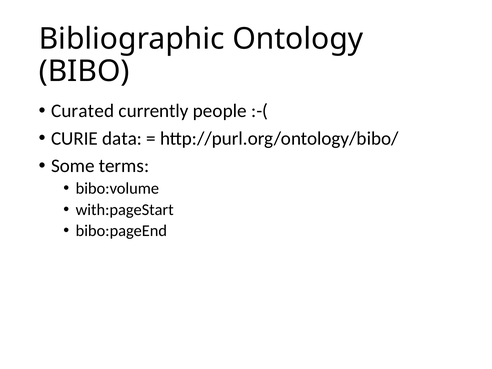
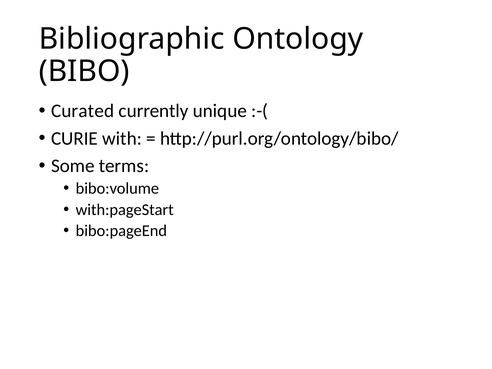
people: people -> unique (220, 111)
data: data -> with (122, 138)
